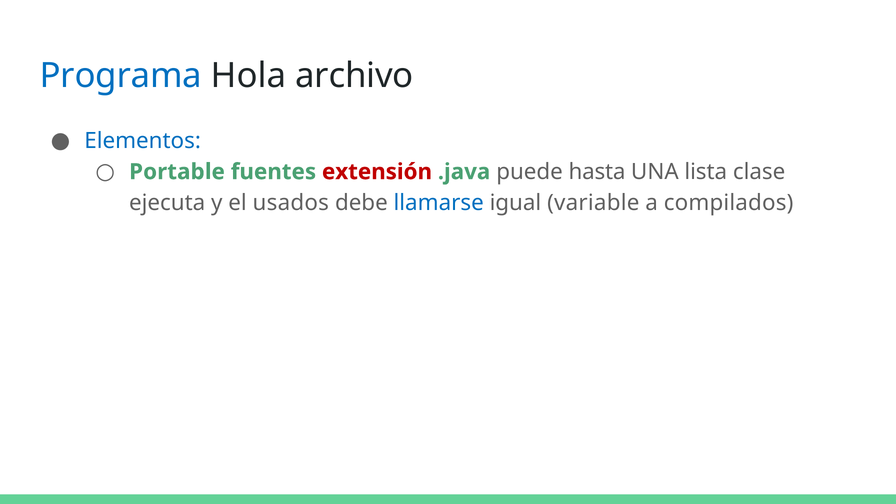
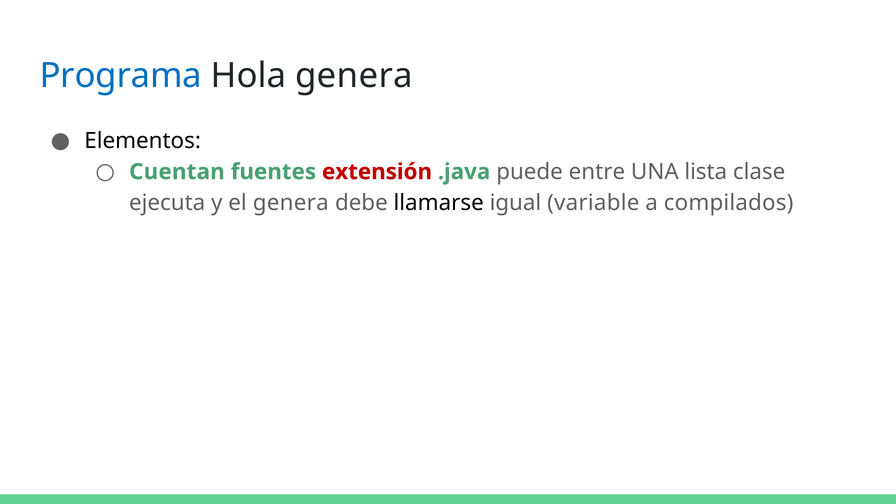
Hola archivo: archivo -> genera (354, 76)
Elementos colour: blue -> black (143, 141)
Portable: Portable -> Cuentan (177, 172)
hasta: hasta -> entre (597, 172)
el usados: usados -> genera (291, 203)
llamarse colour: blue -> black (439, 203)
